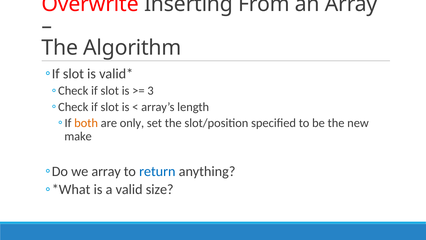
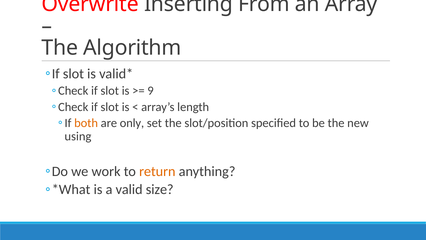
3: 3 -> 9 (151, 91)
make: make -> using (78, 136)
we array: array -> work (106, 171)
return colour: blue -> orange (157, 171)
